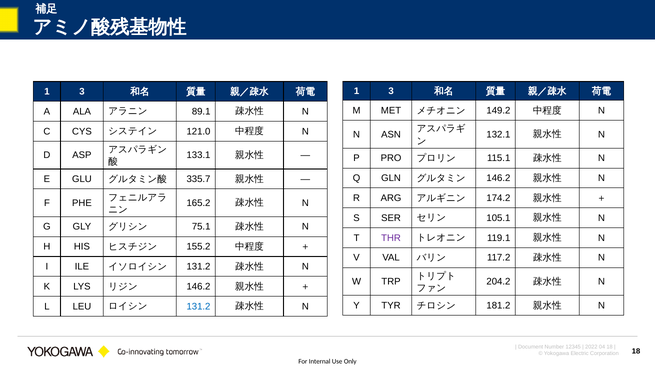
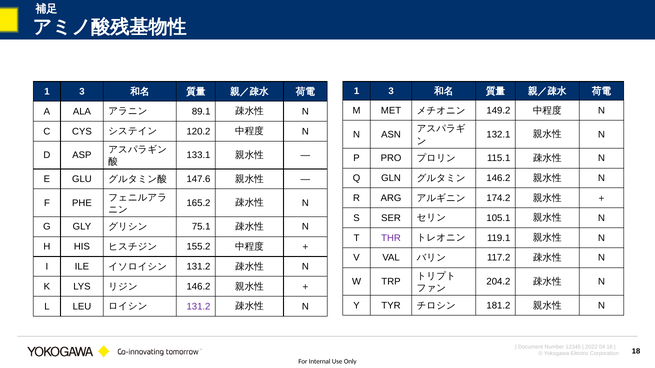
121.0: 121.0 -> 120.2 (198, 132)
335.7: 335.7 -> 147.6 (198, 179)
131.2 colour: blue -> purple (198, 307)
